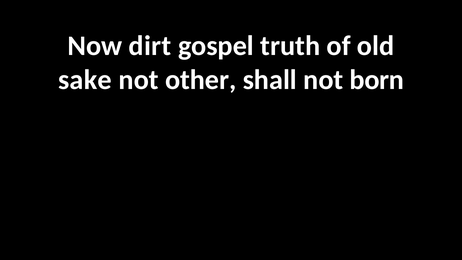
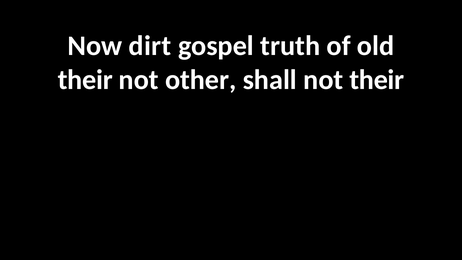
sake: sake -> their (85, 80)
not born: born -> their (377, 80)
